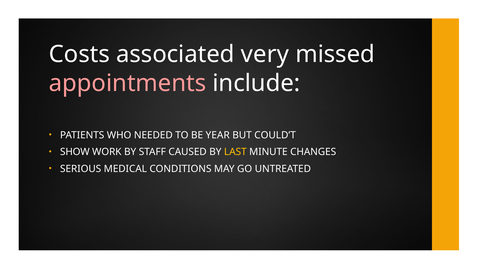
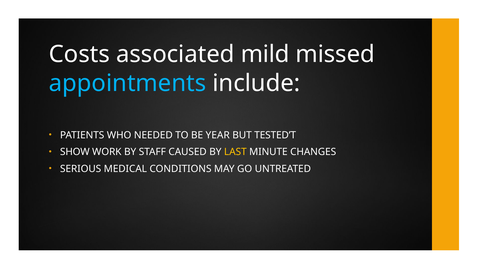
very: very -> mild (265, 54)
appointments colour: pink -> light blue (128, 83)
COULD’T: COULD’T -> TESTED’T (275, 135)
